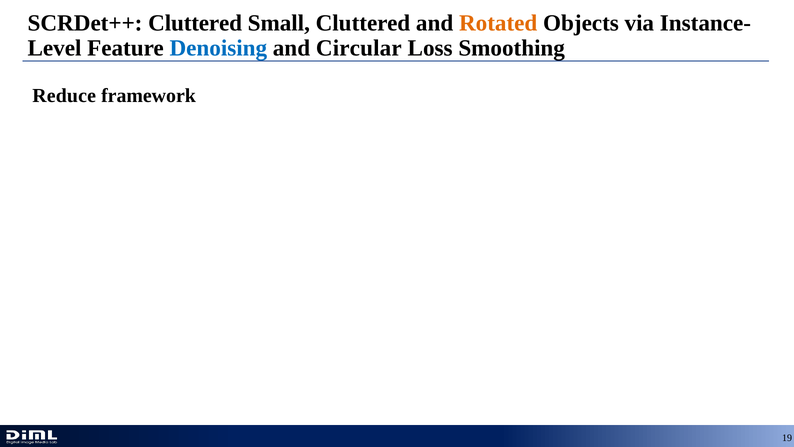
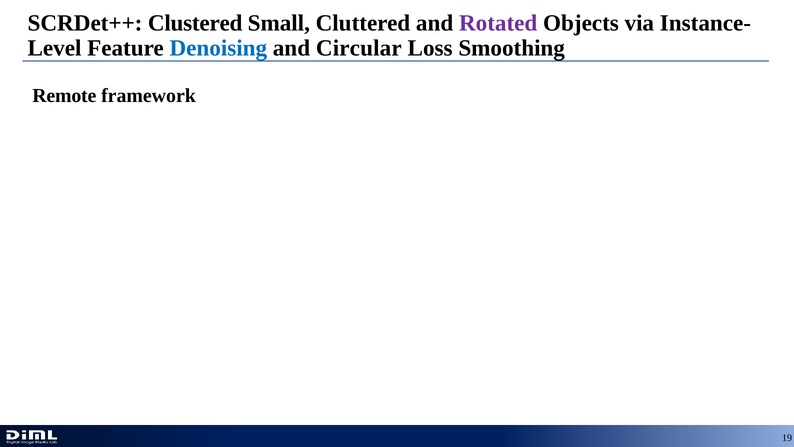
SCRDet++ Cluttered: Cluttered -> Clustered (195, 23)
Rotated colour: orange -> purple (498, 23)
Reduce: Reduce -> Remote (64, 95)
